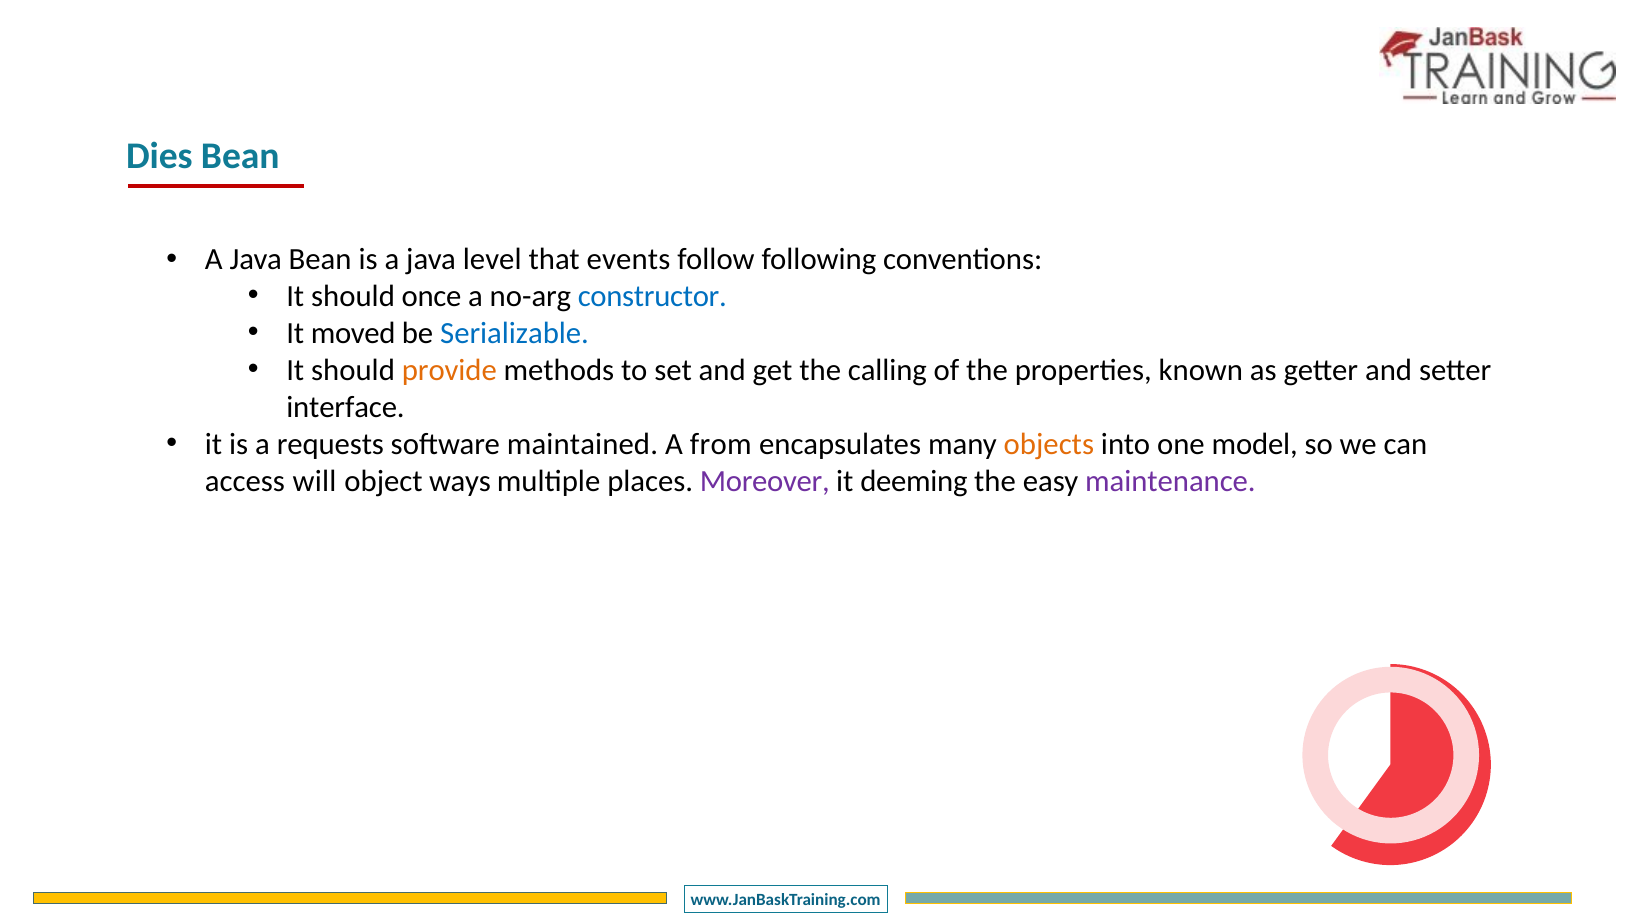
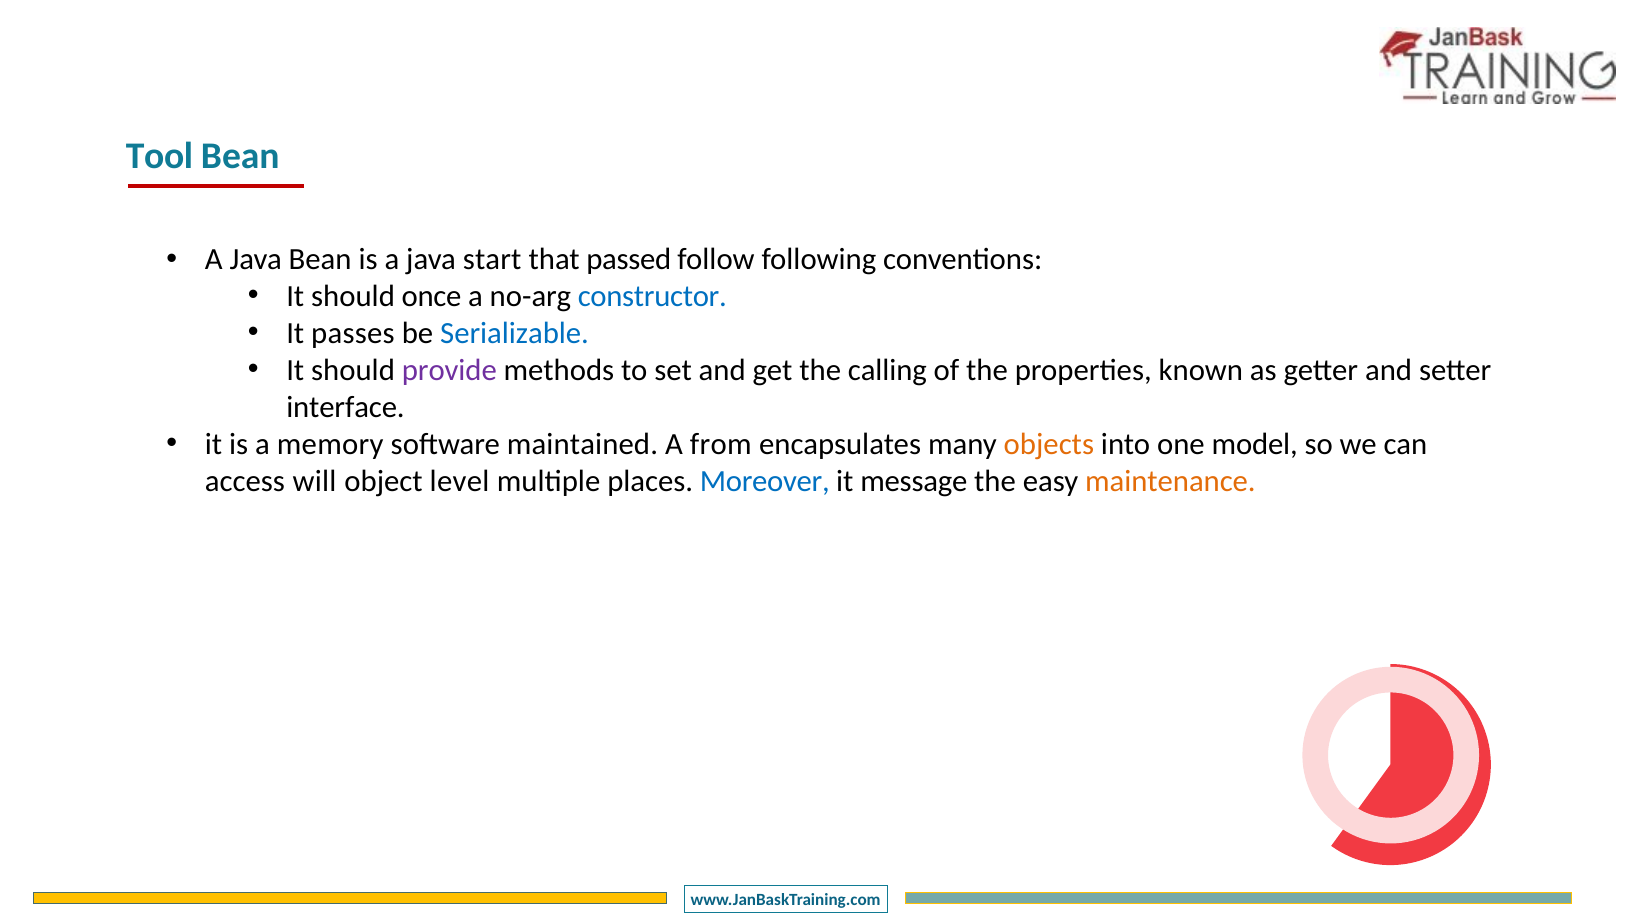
Dies: Dies -> Tool (160, 156)
level: level -> start (492, 260)
events: events -> passed (629, 260)
moved: moved -> passes (353, 333)
provide colour: orange -> purple (449, 370)
requests: requests -> memory (330, 444)
ways: ways -> level (460, 481)
Moreover colour: purple -> blue (765, 481)
deeming: deeming -> message (914, 481)
maintenance colour: purple -> orange (1170, 481)
